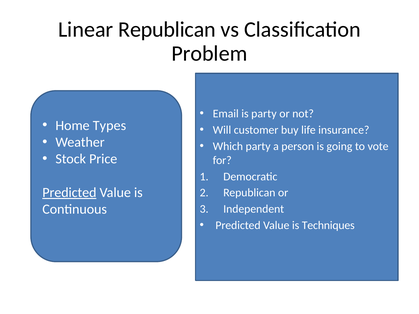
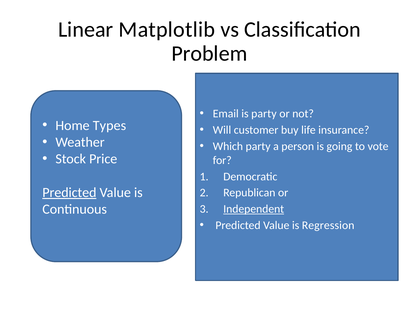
Linear Republican: Republican -> Matplotlib (167, 30)
Independent underline: none -> present (254, 209)
Techniques: Techniques -> Regression (328, 226)
